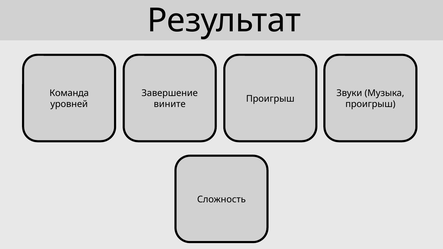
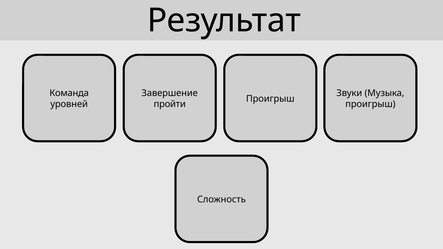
вините: вините -> пройти (170, 104)
